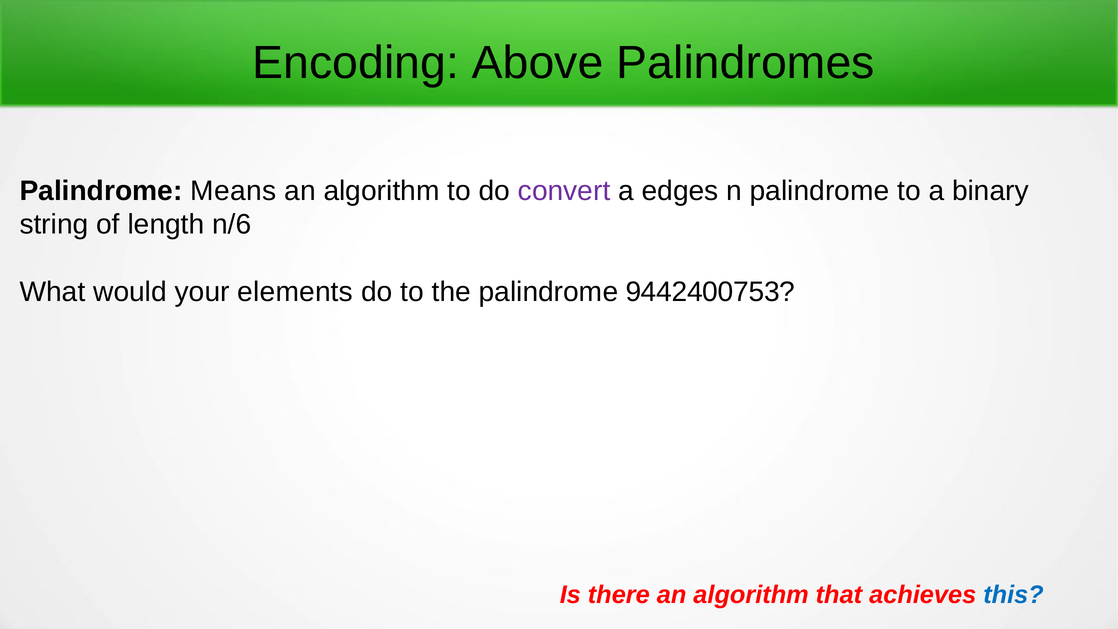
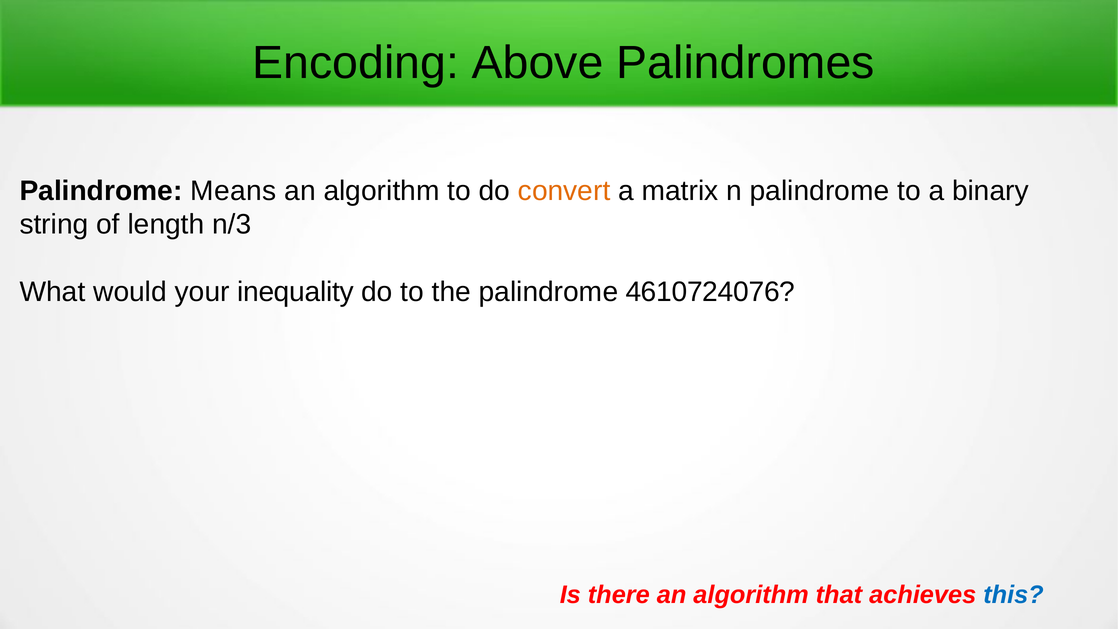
convert colour: purple -> orange (564, 191)
edges: edges -> matrix (680, 191)
n/6: n/6 -> n/3 (232, 225)
elements: elements -> inequality (295, 292)
9442400753: 9442400753 -> 4610724076 (710, 292)
